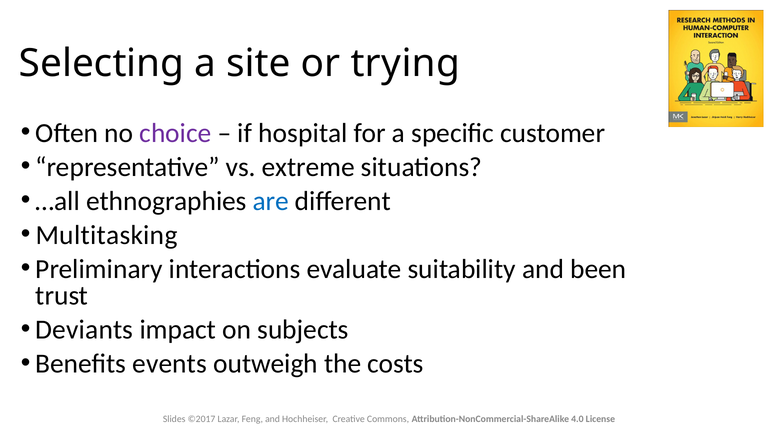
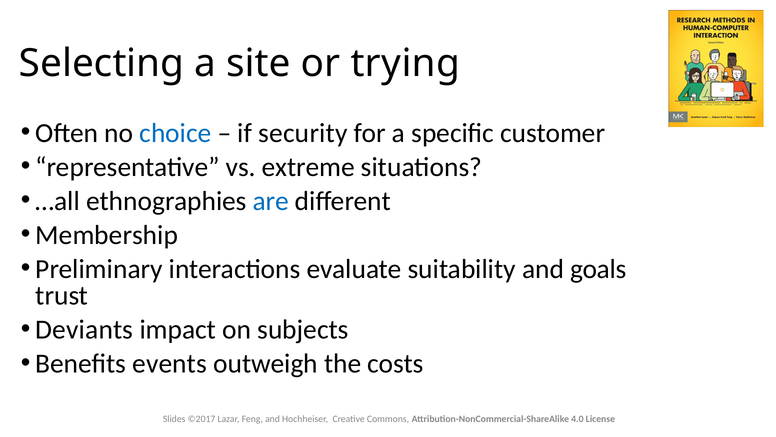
choice colour: purple -> blue (175, 133)
hospital: hospital -> security (303, 133)
Multitasking: Multitasking -> Membership (107, 235)
been: been -> goals (598, 269)
